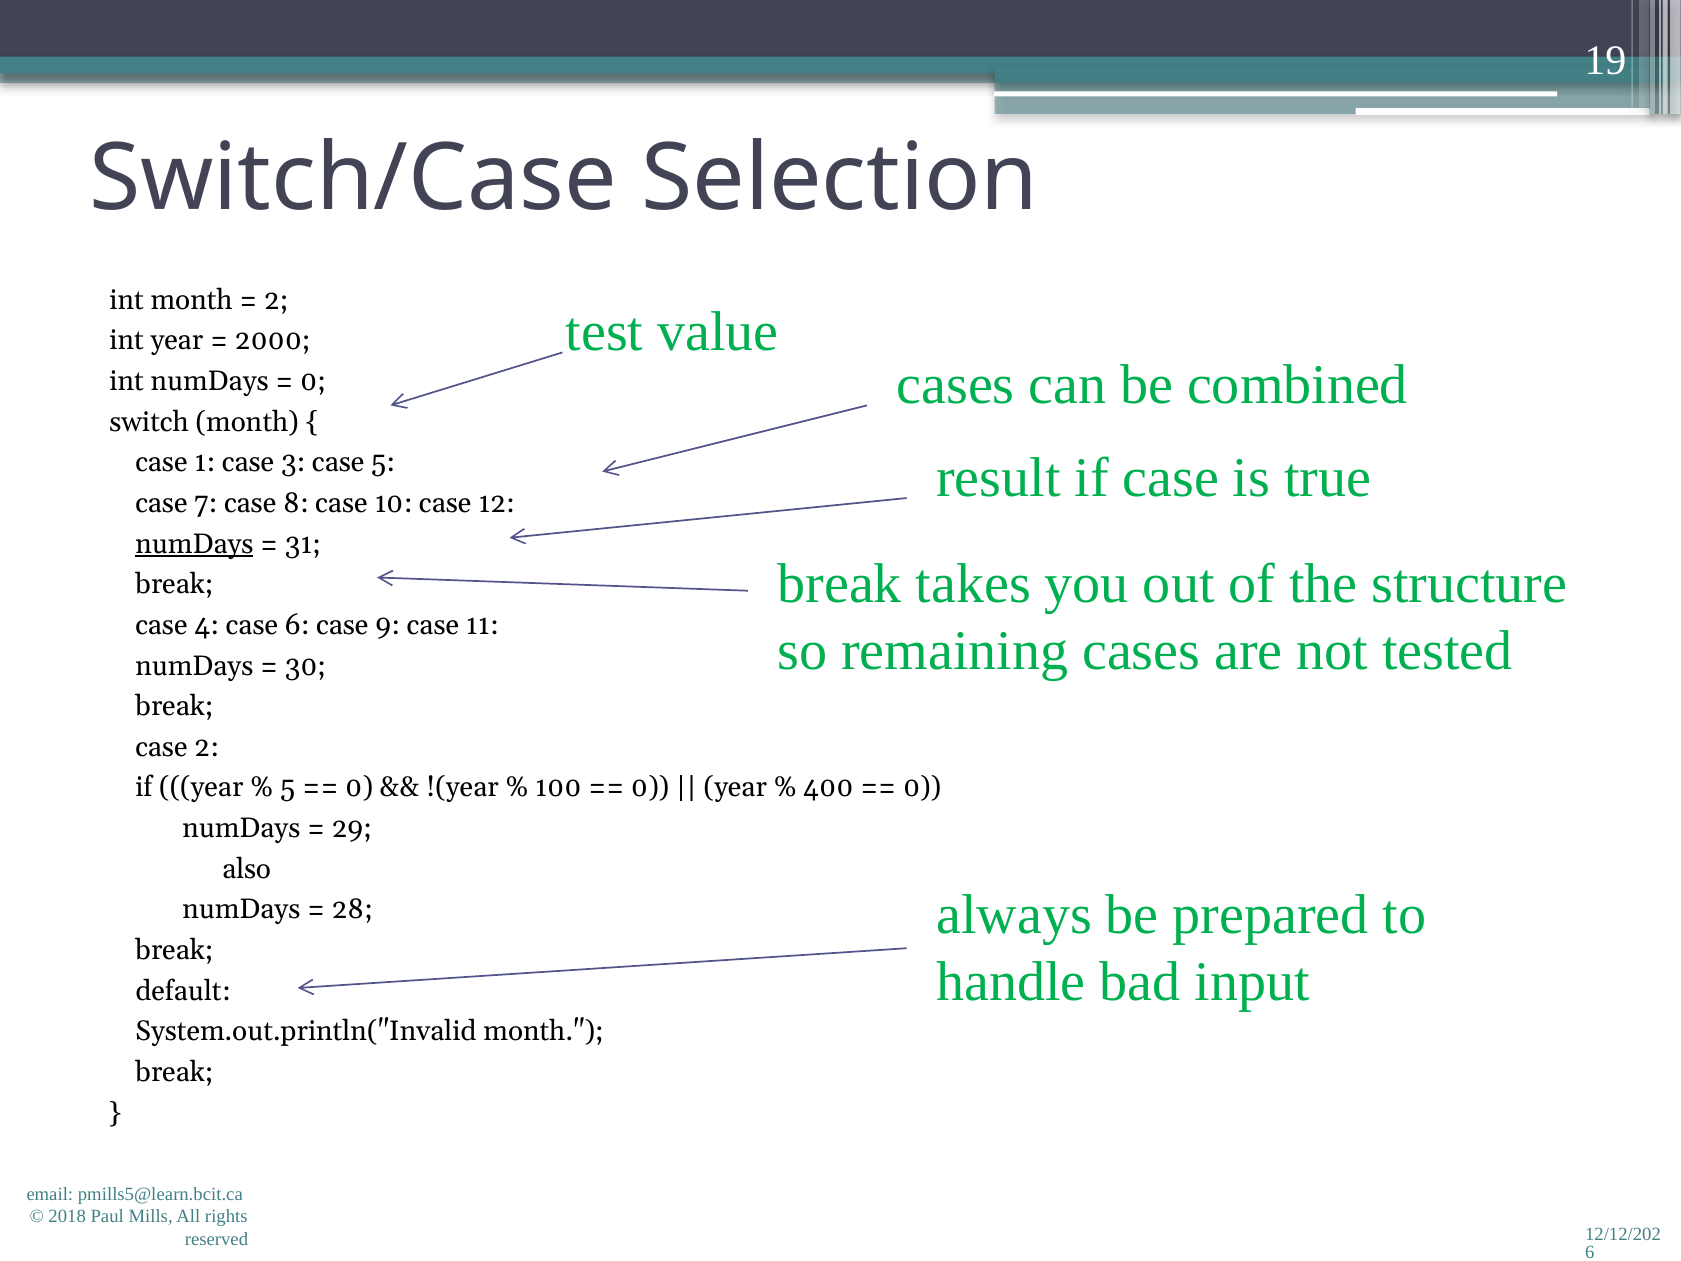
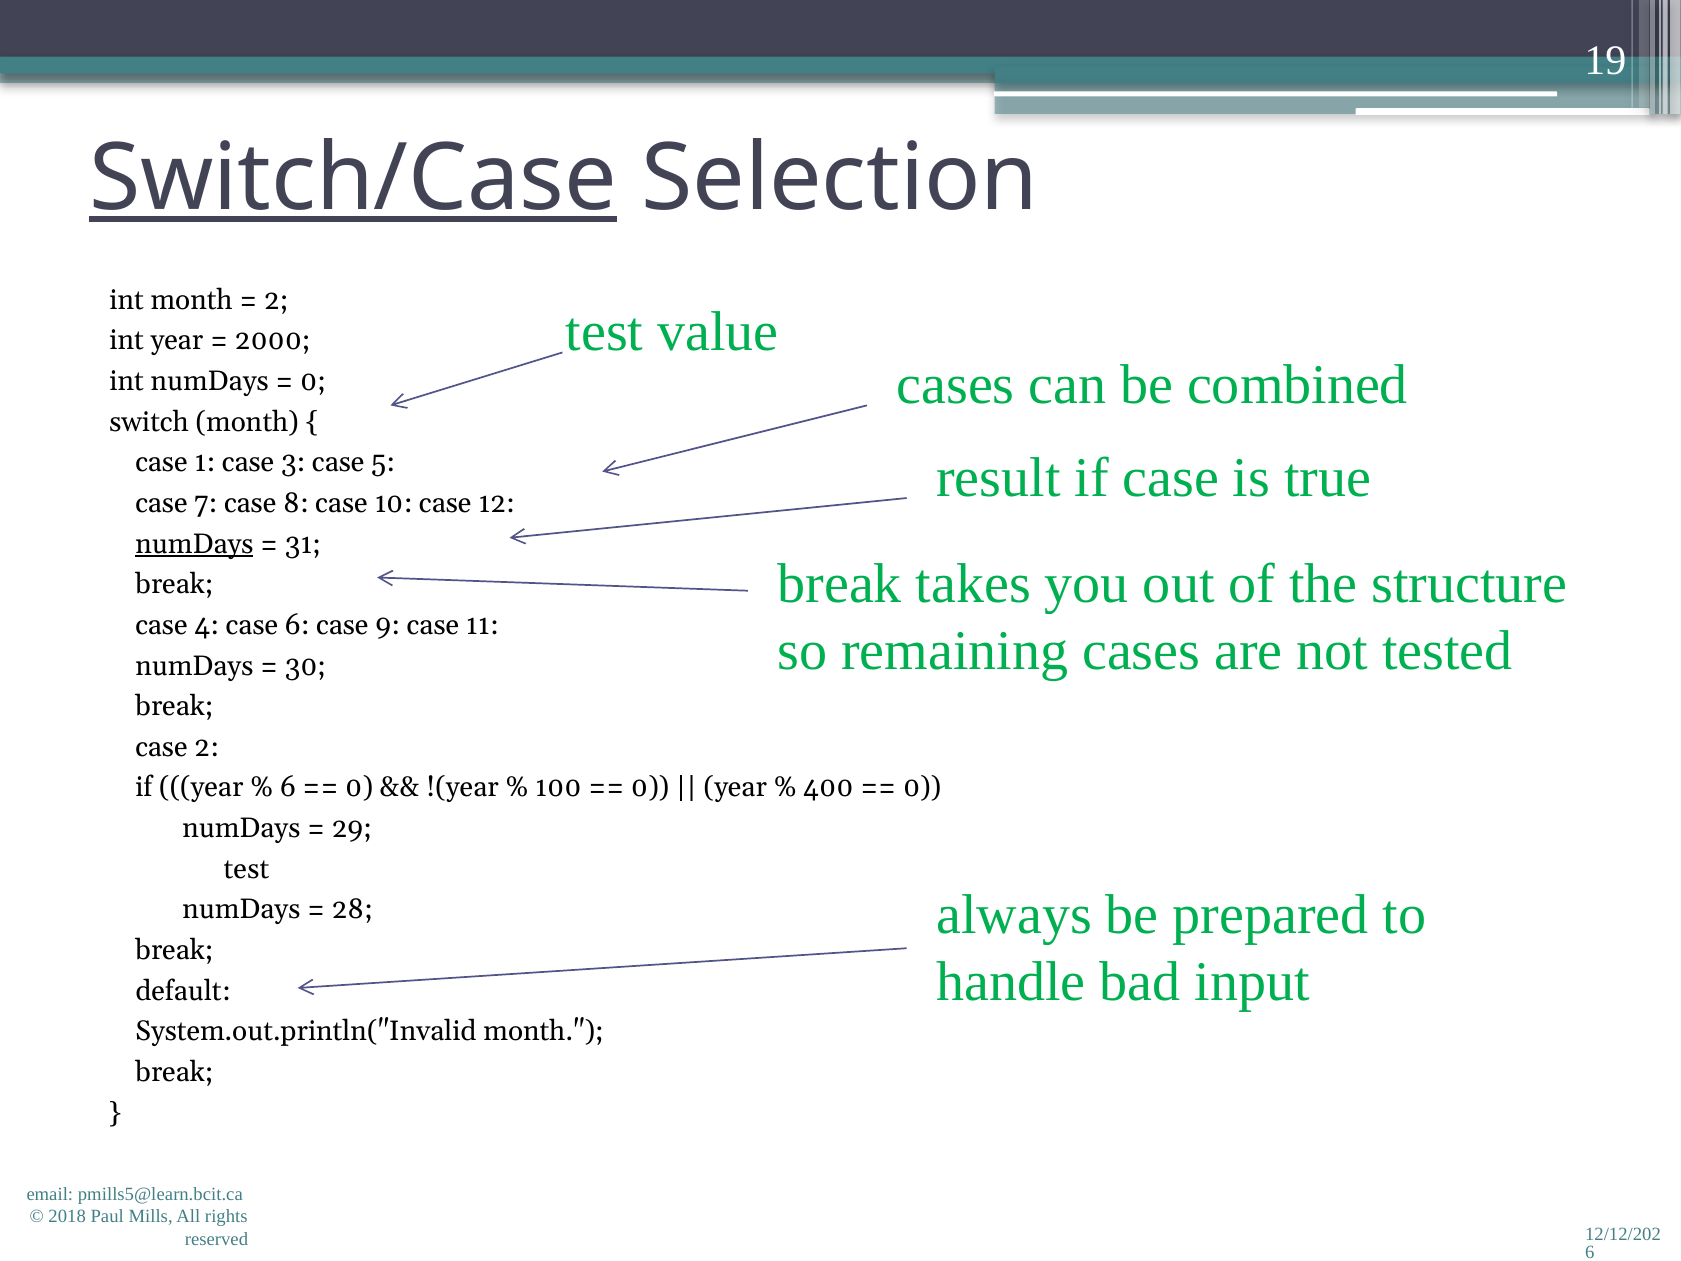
Switch/Case underline: none -> present (353, 179)
5: 5 -> 6 (288, 788)
also: also -> test (246, 869)
